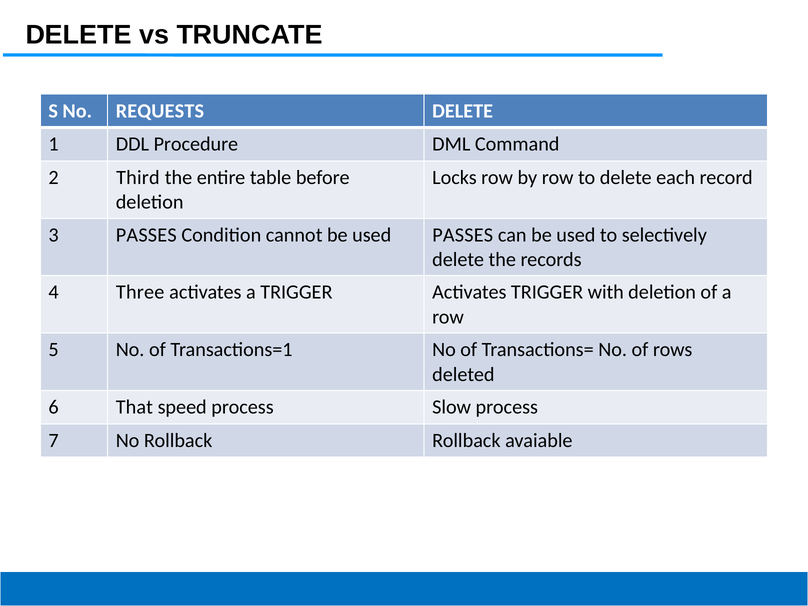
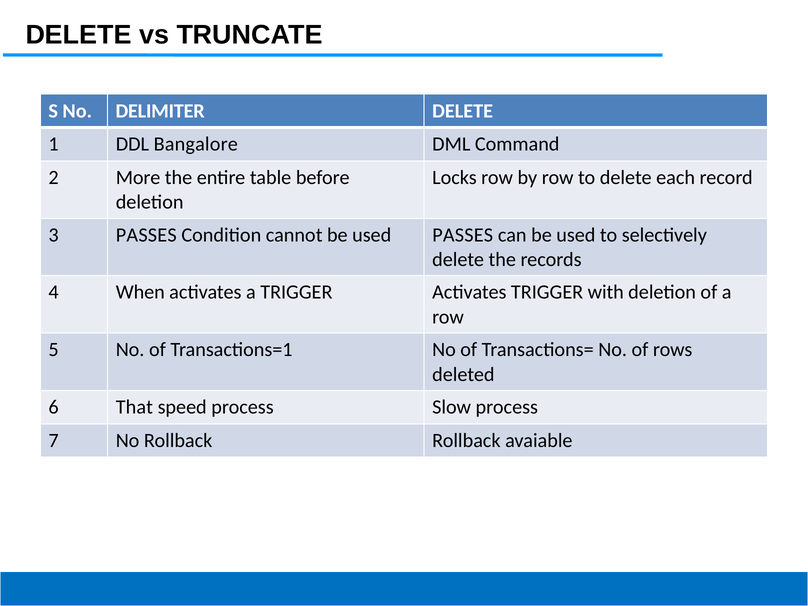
REQUESTS: REQUESTS -> DELIMITER (160, 111)
Procedure: Procedure -> Bangalore (196, 144)
Third: Third -> More (138, 177)
Three: Three -> When (140, 292)
